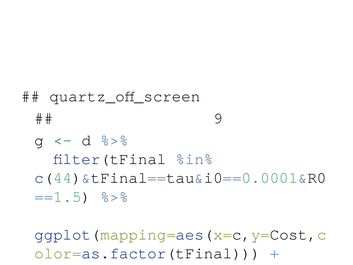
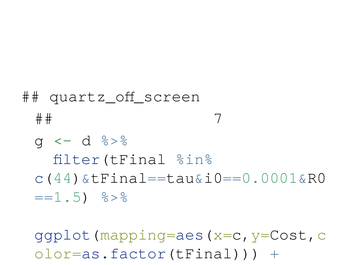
9: 9 -> 7 (218, 118)
